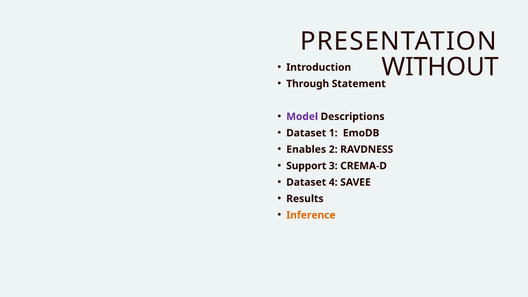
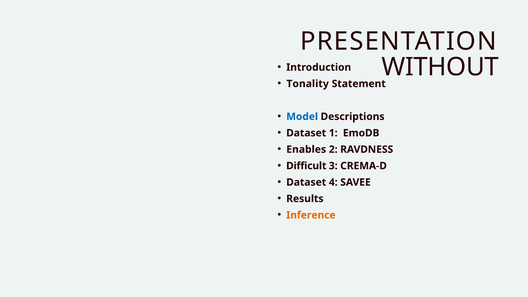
Through: Through -> Tonality (308, 84)
Model colour: purple -> blue (302, 117)
Support: Support -> Difficult (306, 166)
